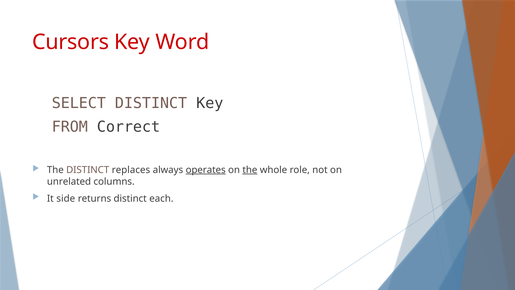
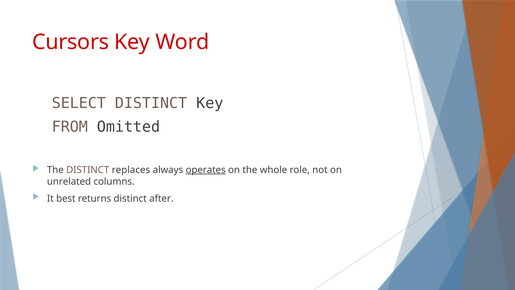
Correct: Correct -> Omitted (128, 127)
the underline: present -> none (250, 170)
side: side -> best (66, 198)
each: each -> after (161, 198)
